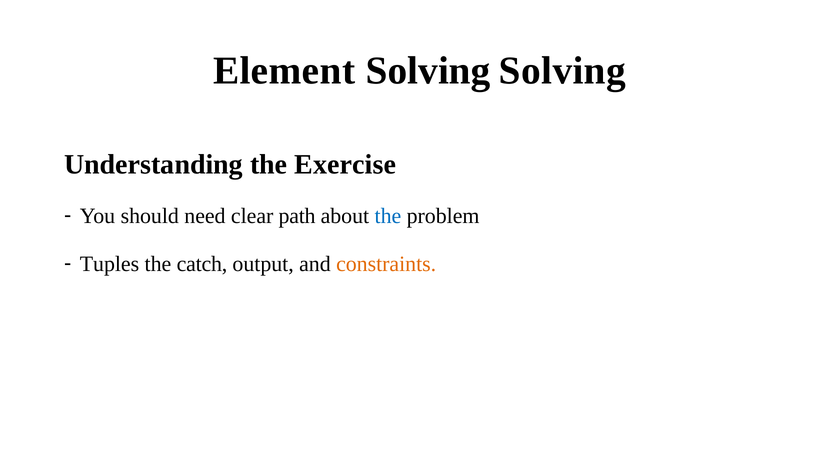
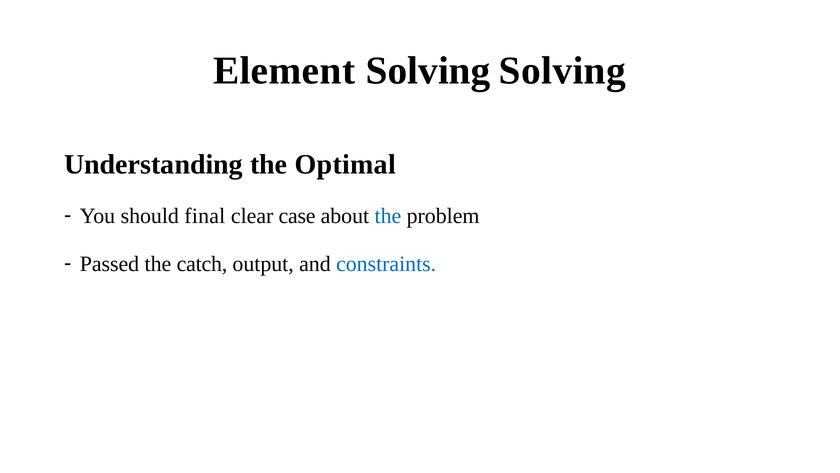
Exercise: Exercise -> Optimal (345, 165)
need: need -> final (205, 216)
path: path -> case (297, 216)
Tuples: Tuples -> Passed (109, 264)
constraints colour: orange -> blue (386, 264)
